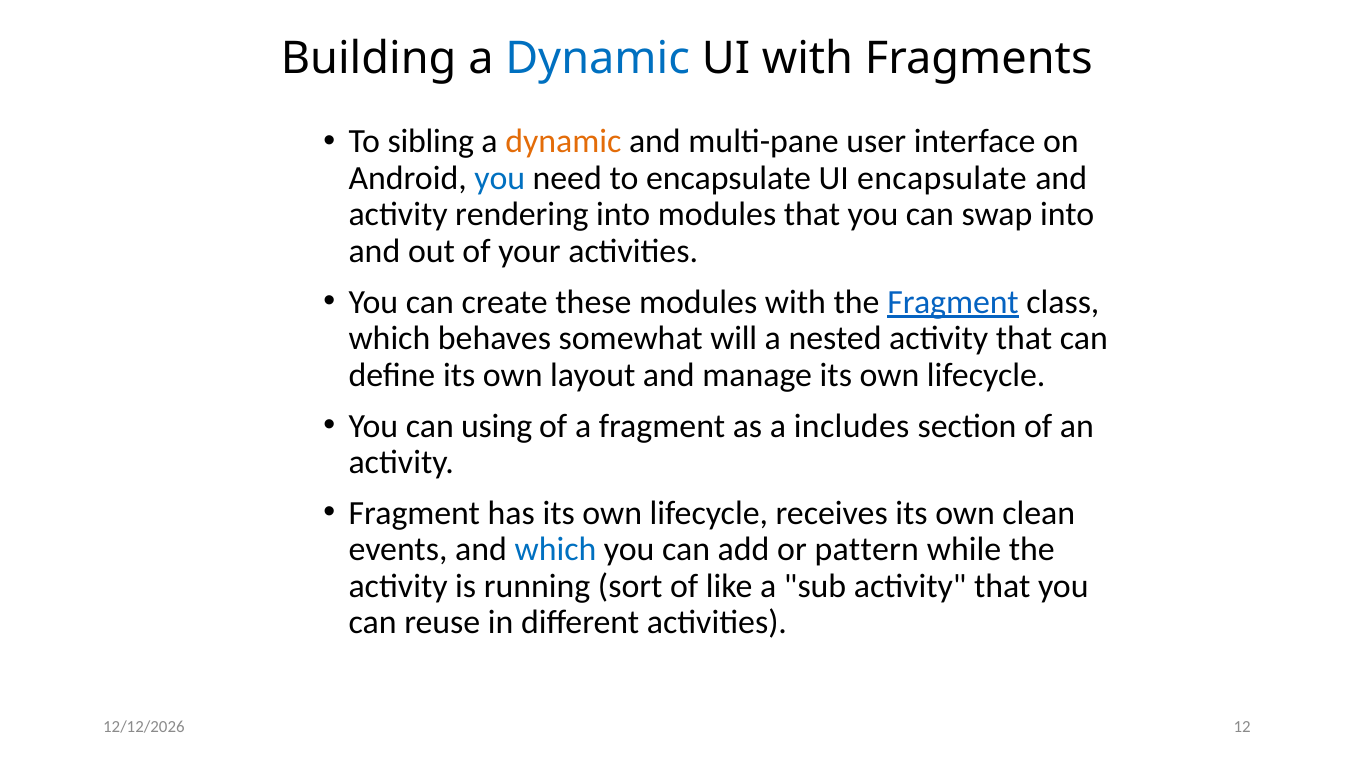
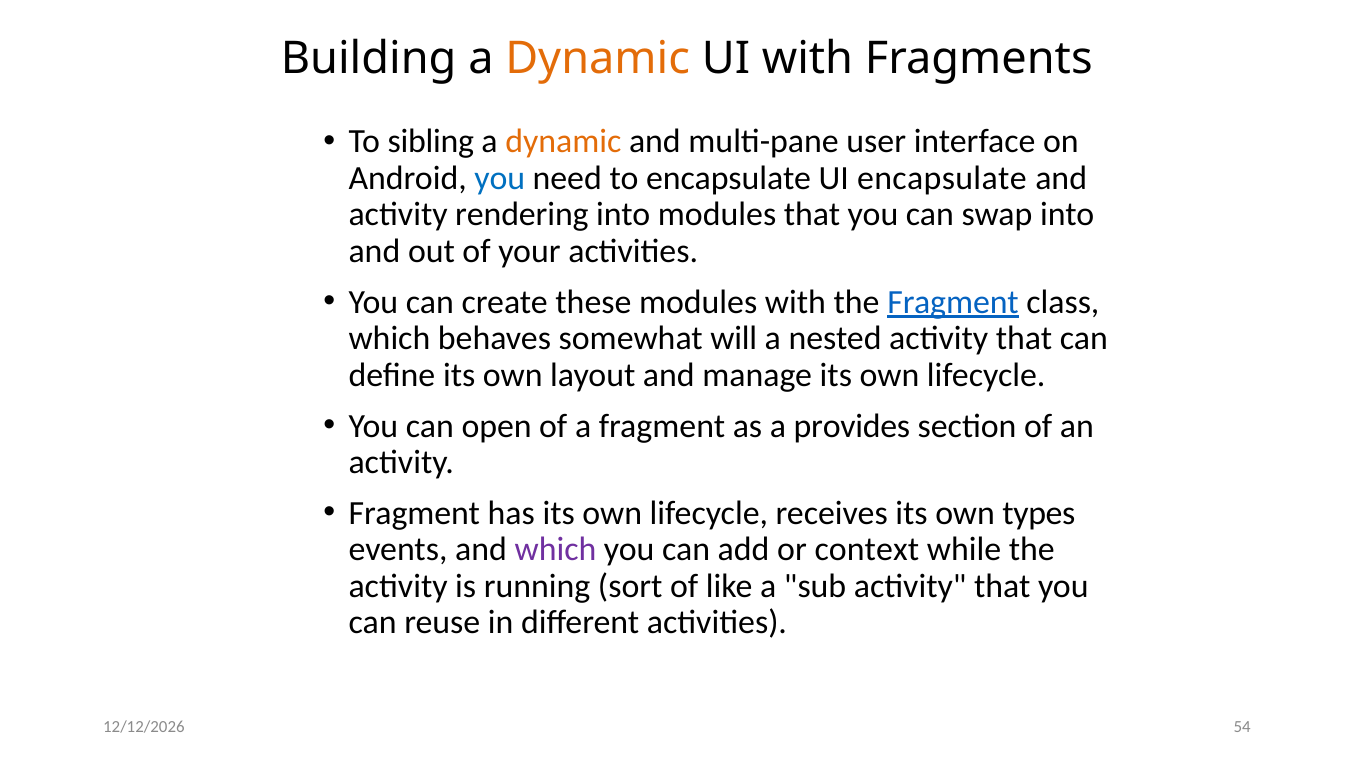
Dynamic colour: blue -> orange (598, 59)
using: using -> open (497, 426)
includes: includes -> provides (852, 426)
clean: clean -> types (1039, 513)
which colour: blue -> purple (555, 550)
pattern: pattern -> context (867, 550)
12: 12 -> 54 (1242, 727)
